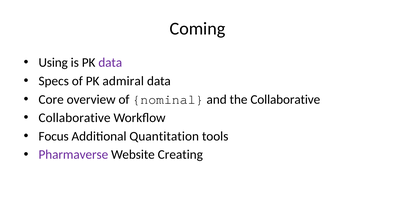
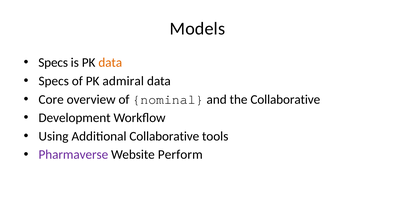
Coming: Coming -> Models (197, 29)
Using: Using -> Specs (53, 63)
data colour: purple -> orange (110, 63)
Collaborative: Collaborative -> Development (75, 118)
Focus: Focus -> Using (54, 136)
Additional Quantitation: Quantitation -> Collaborative (164, 136)
Creating: Creating -> Perform (180, 155)
